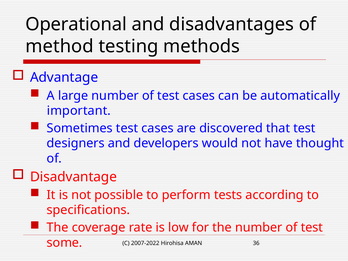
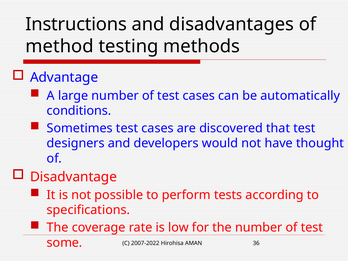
Operational: Operational -> Instructions (76, 24)
important: important -> conditions (79, 111)
